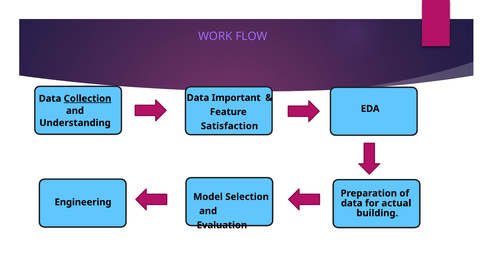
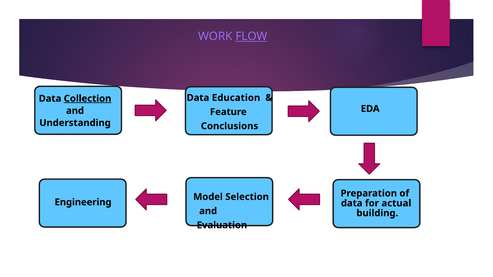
FLOW underline: none -> present (251, 36)
Important: Important -> Education (236, 98)
Satisfaction: Satisfaction -> Conclusions (230, 126)
